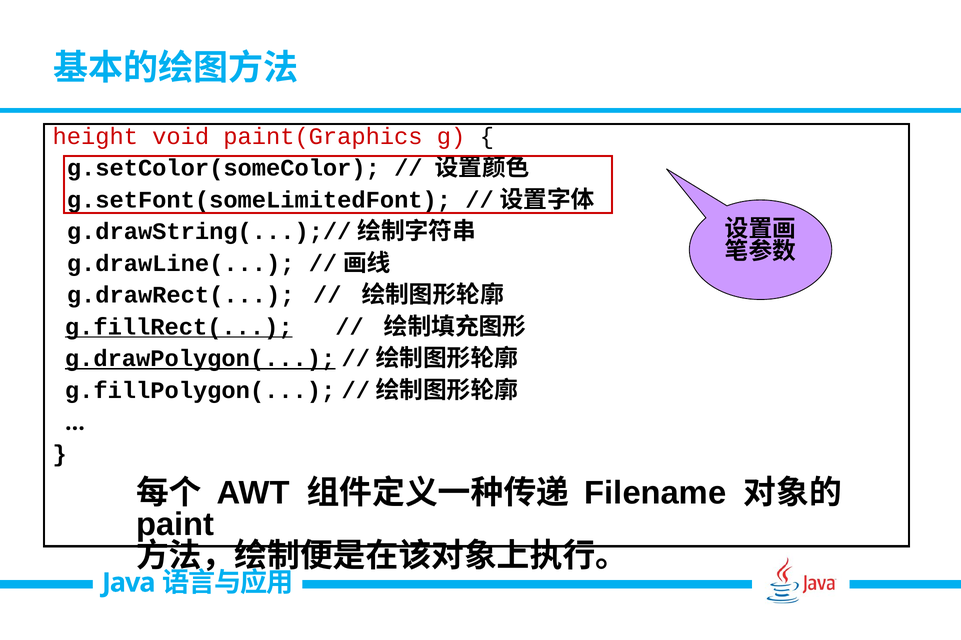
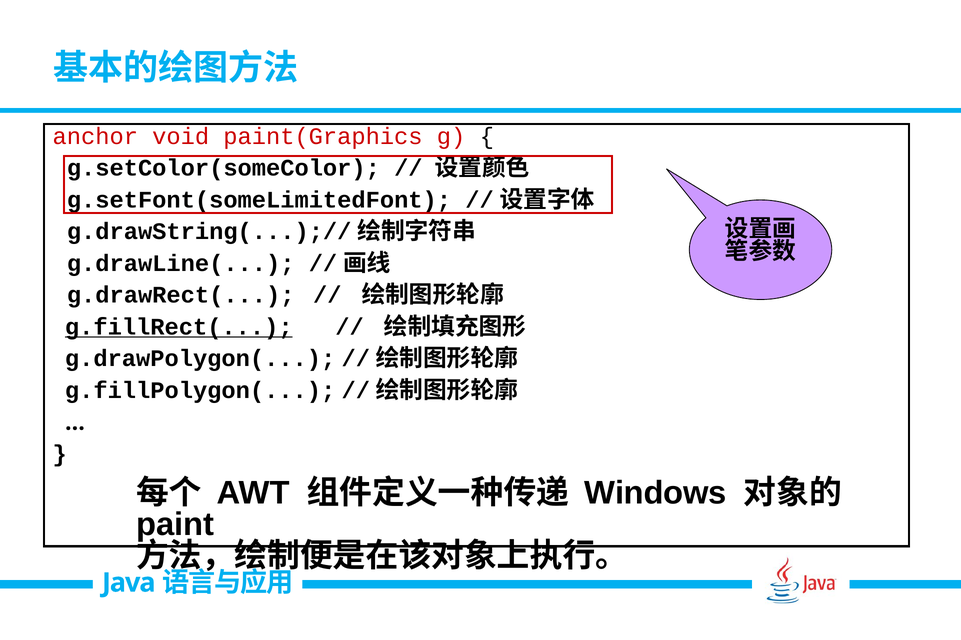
height: height -> anchor (95, 137)
g.drawPolygon( underline: present -> none (200, 359)
Filename: Filename -> Windows (655, 493)
